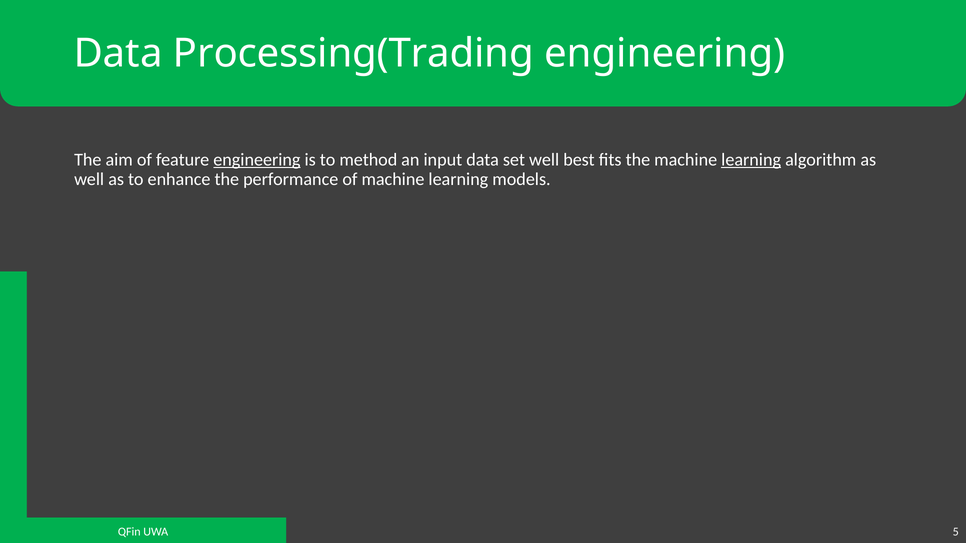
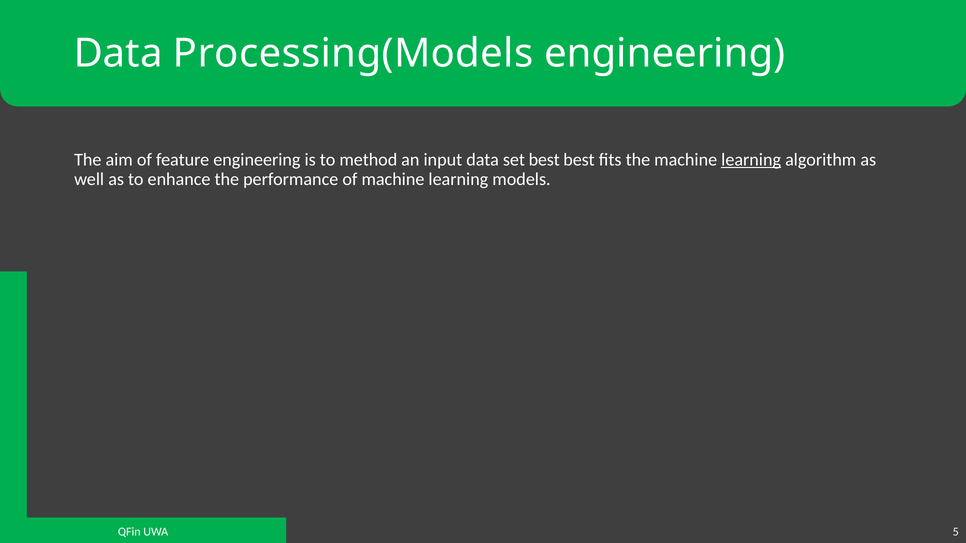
Processing(Trading: Processing(Trading -> Processing(Models (353, 54)
engineering underline: present -> none (257, 160)
set well: well -> best (544, 160)
